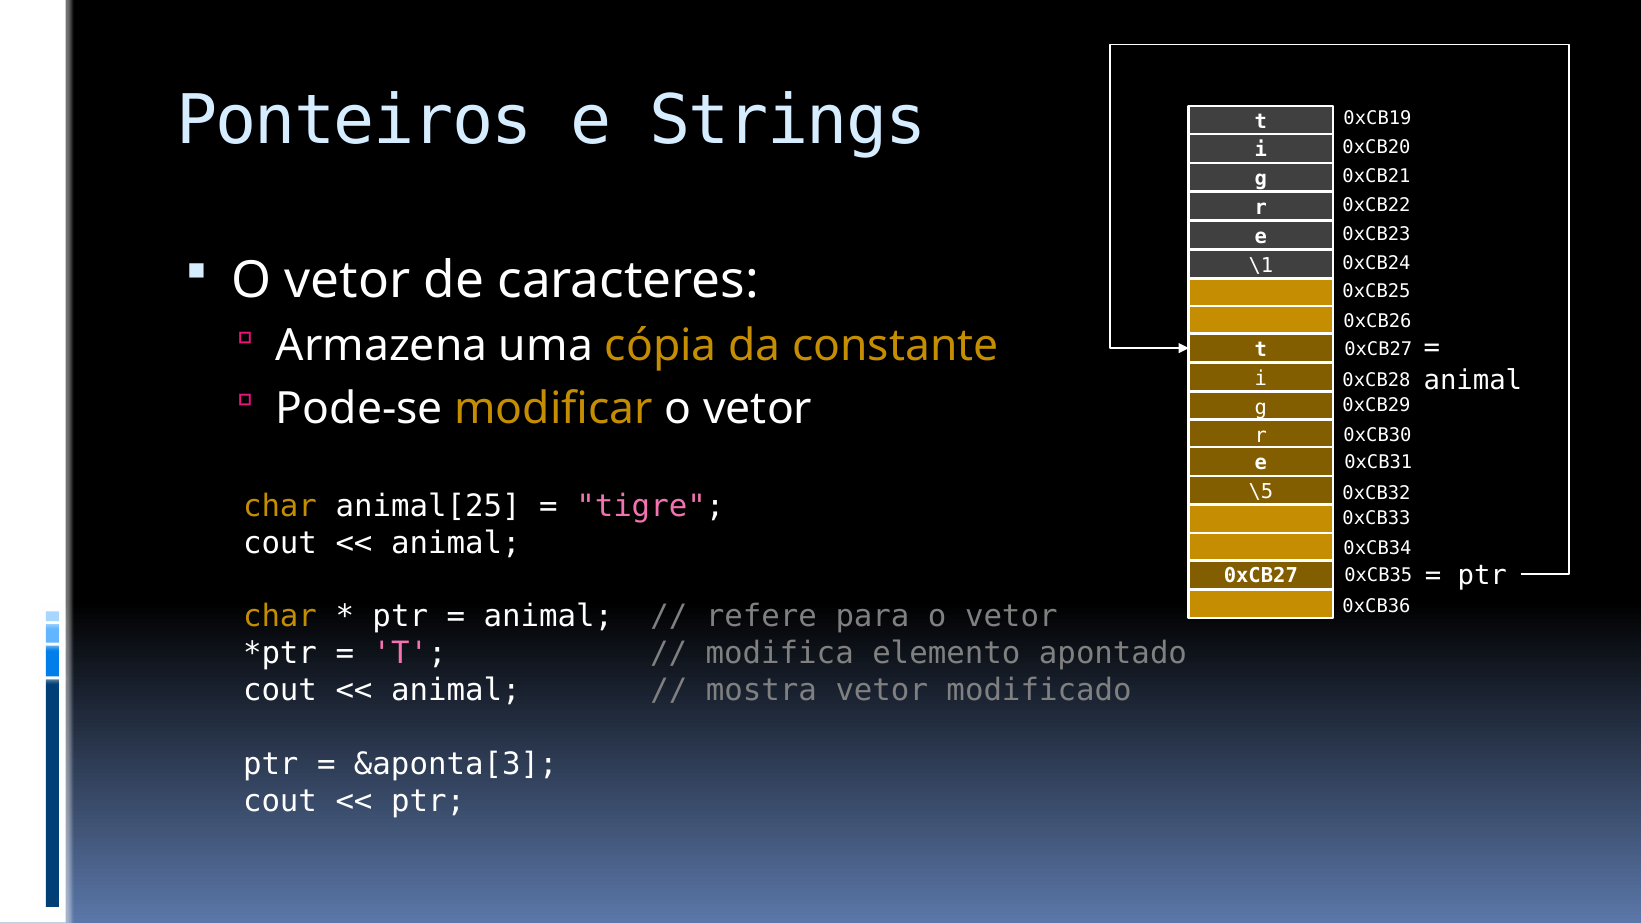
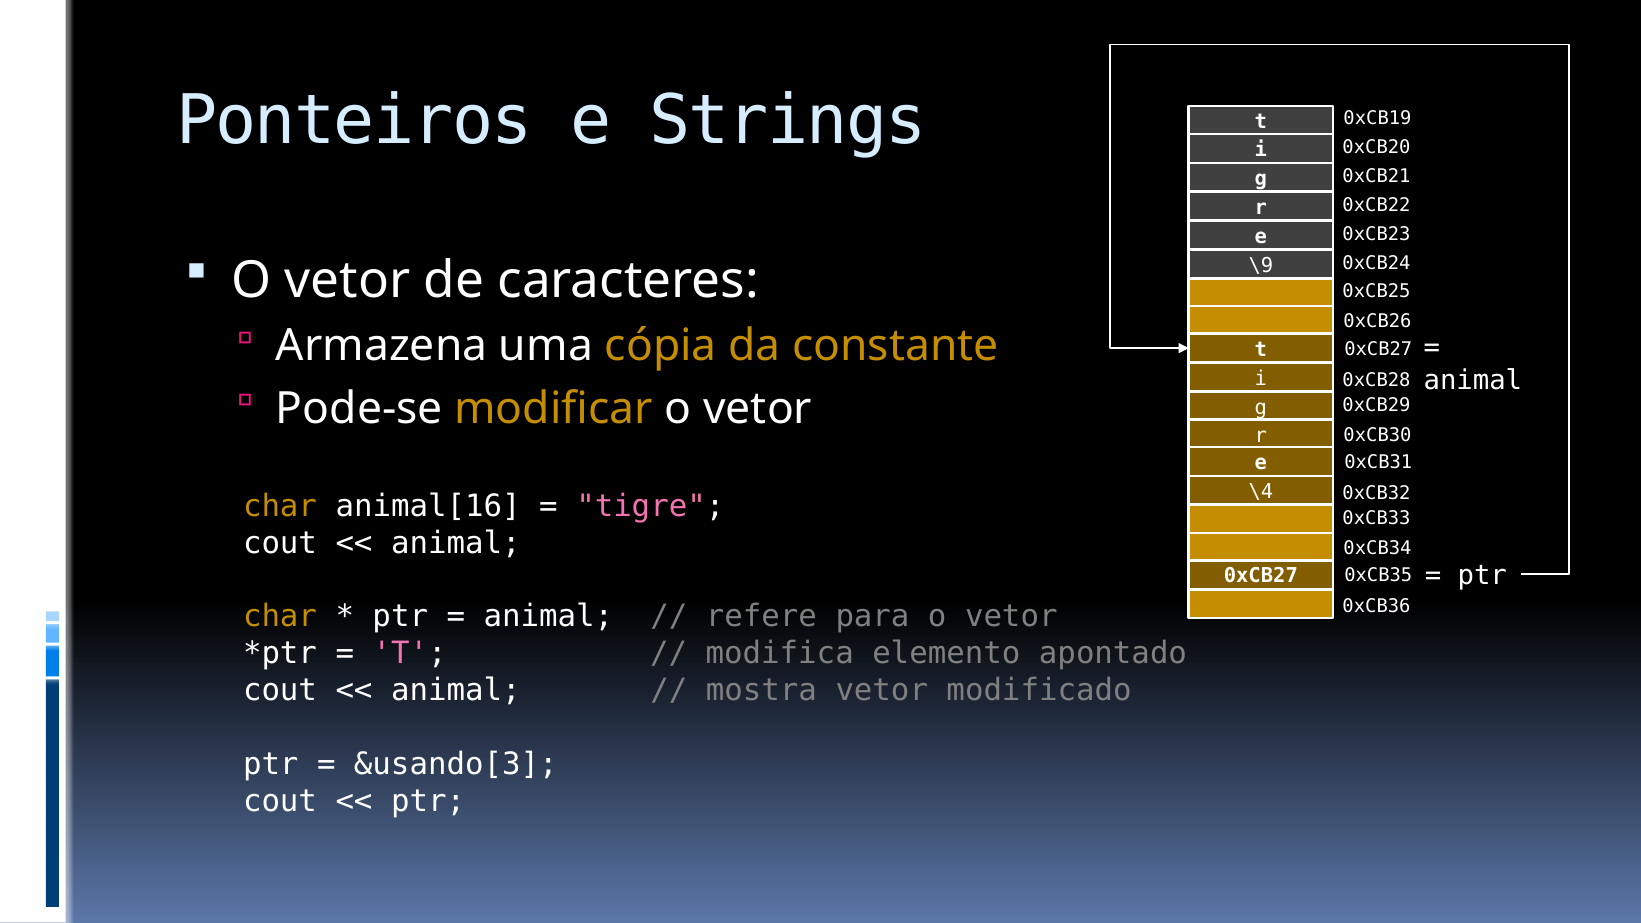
\1: \1 -> \9 (1261, 265)
\5: \5 -> \4 (1261, 492)
animal[25: animal[25 -> animal[16 (428, 506)
&aponta[3: &aponta[3 -> &usando[3 (456, 765)
